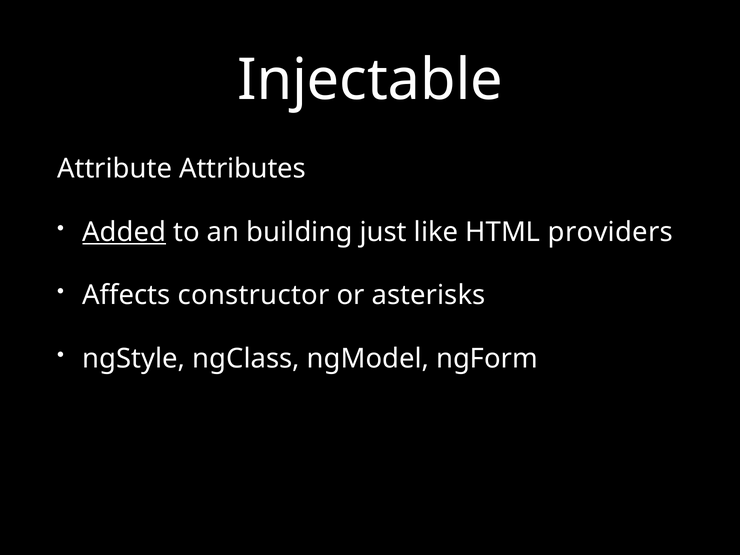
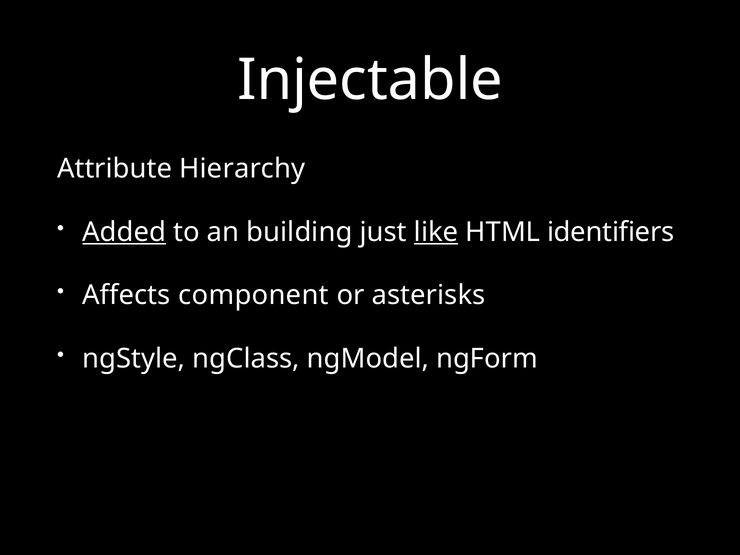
Attributes: Attributes -> Hierarchy (242, 169)
like underline: none -> present (436, 232)
providers: providers -> identifiers (611, 232)
constructor: constructor -> component (254, 295)
